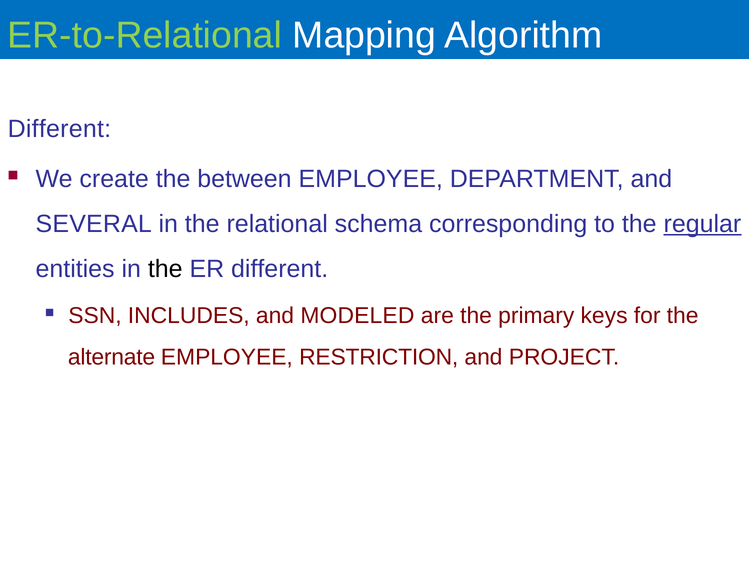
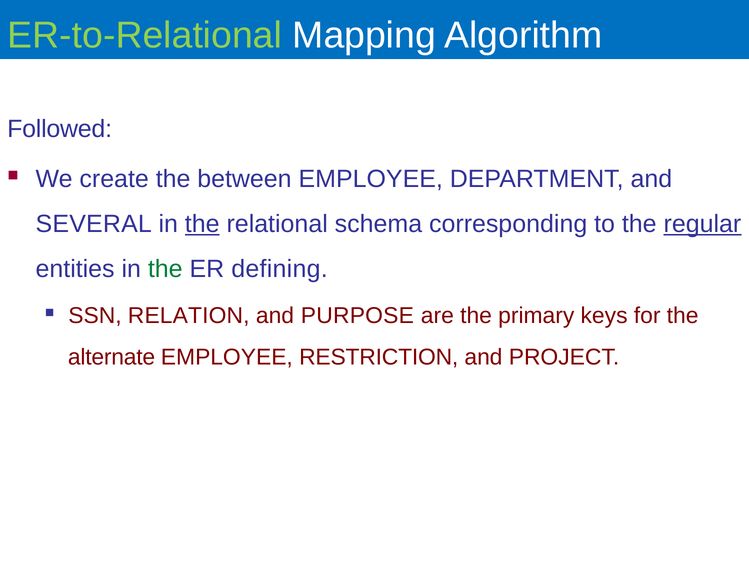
Different: Different -> Followed (60, 129)
the underline: none -> present (202, 224)
the colour: black -> green (165, 269)
ER different: different -> defining (280, 269)
INCLUDES: INCLUDES -> RELATION (189, 316)
MODELED: MODELED -> PURPOSE (357, 316)
